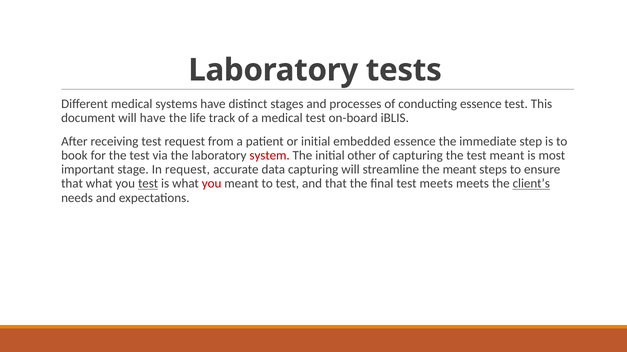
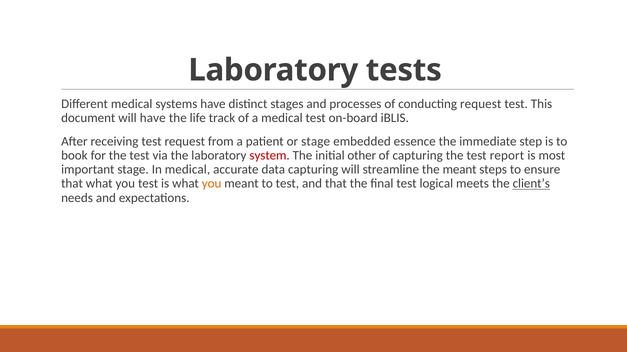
conducting essence: essence -> request (481, 104)
or initial: initial -> stage (316, 142)
test meant: meant -> report (507, 156)
In request: request -> medical (187, 170)
test underline: present -> none (148, 184)
you colour: red -> orange (212, 184)
test meets: meets -> logical (436, 184)
